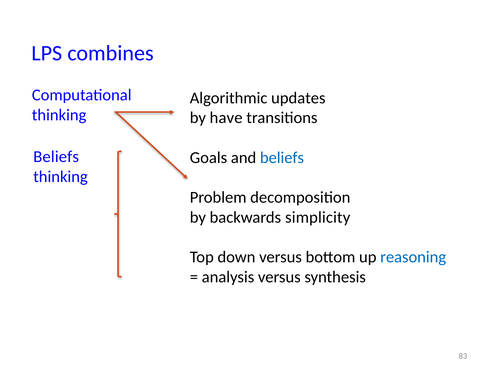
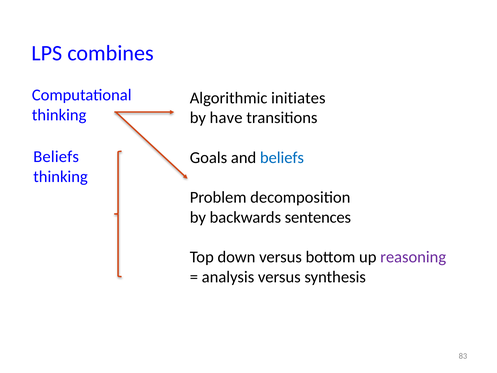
updates: updates -> initiates (298, 98)
simplicity: simplicity -> sentences (318, 217)
reasoning colour: blue -> purple (413, 257)
